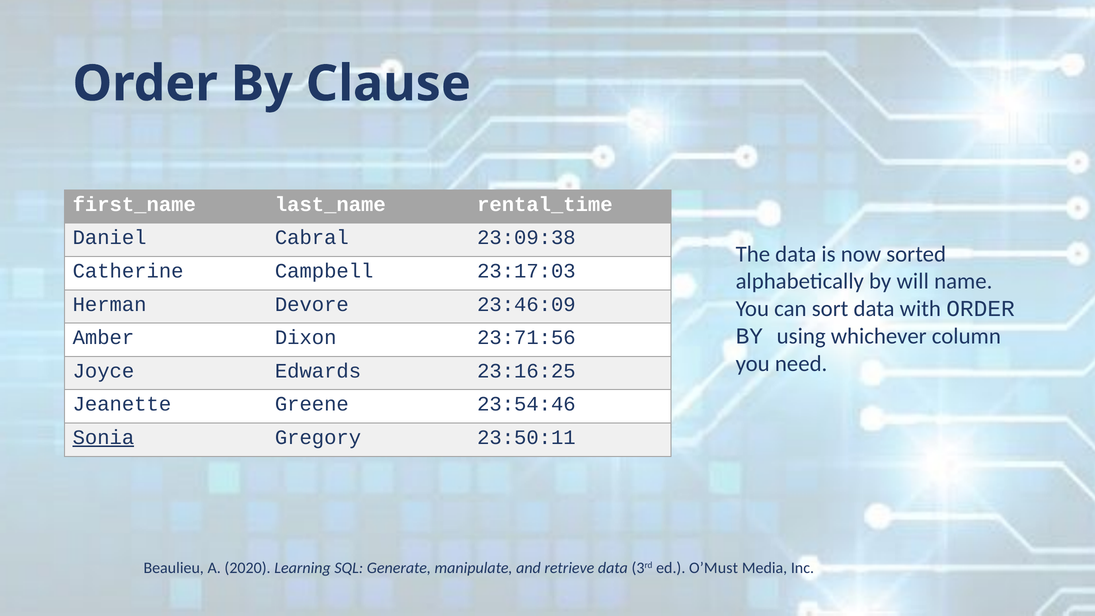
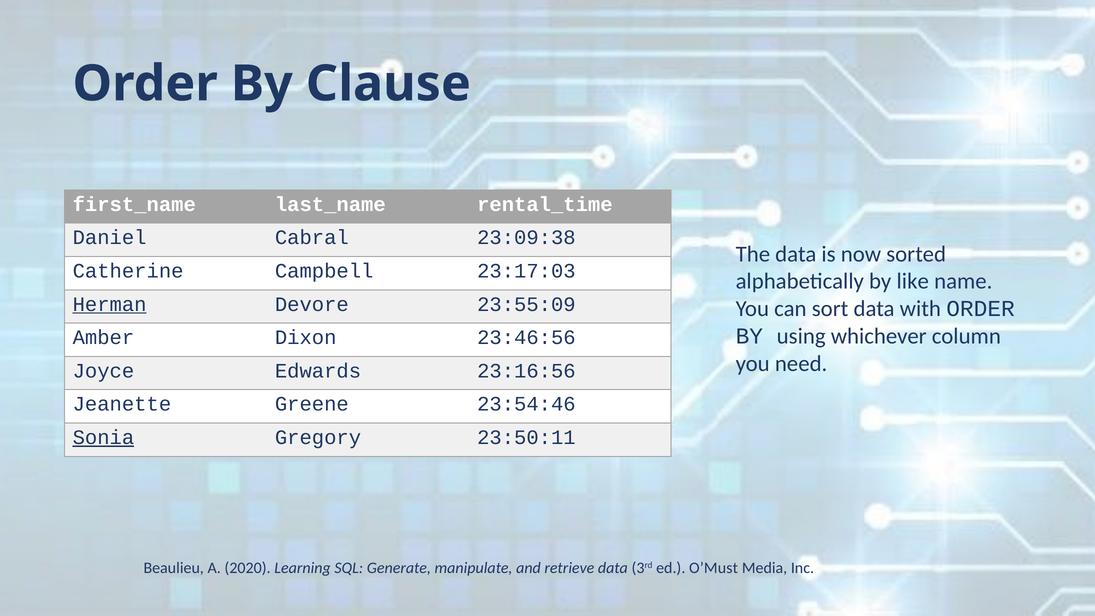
will: will -> like (913, 281)
Herman underline: none -> present (110, 304)
23:46:09: 23:46:09 -> 23:55:09 (526, 304)
23:71:56: 23:71:56 -> 23:46:56 (526, 337)
23:16:25: 23:16:25 -> 23:16:56 (526, 371)
